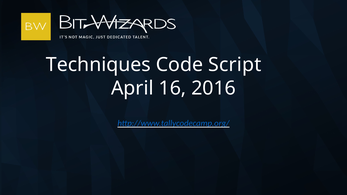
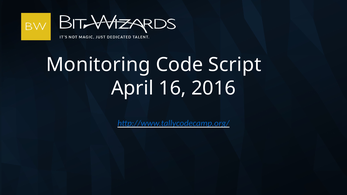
Techniques: Techniques -> Monitoring (98, 65)
